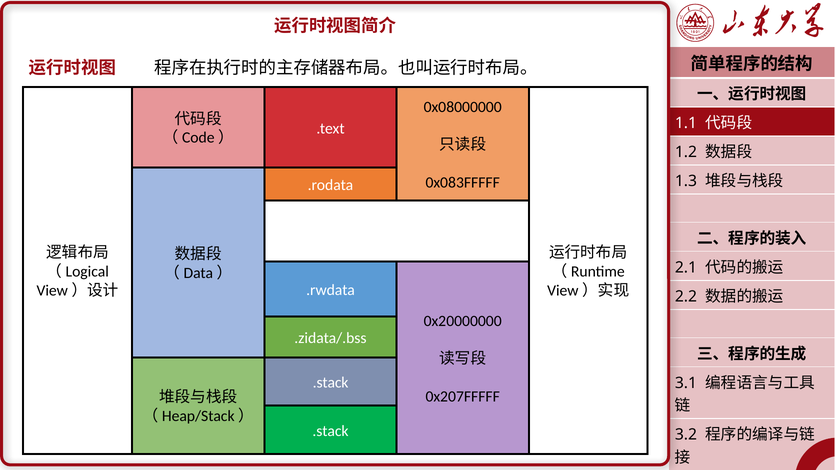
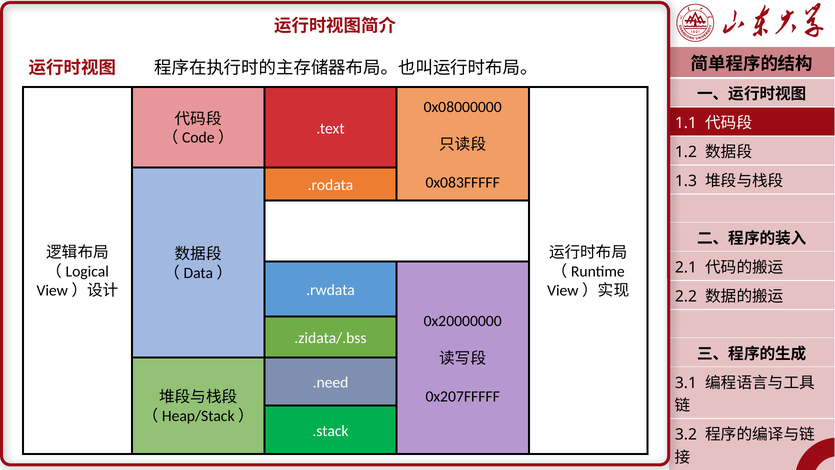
.stack: .stack -> .need (331, 382)
